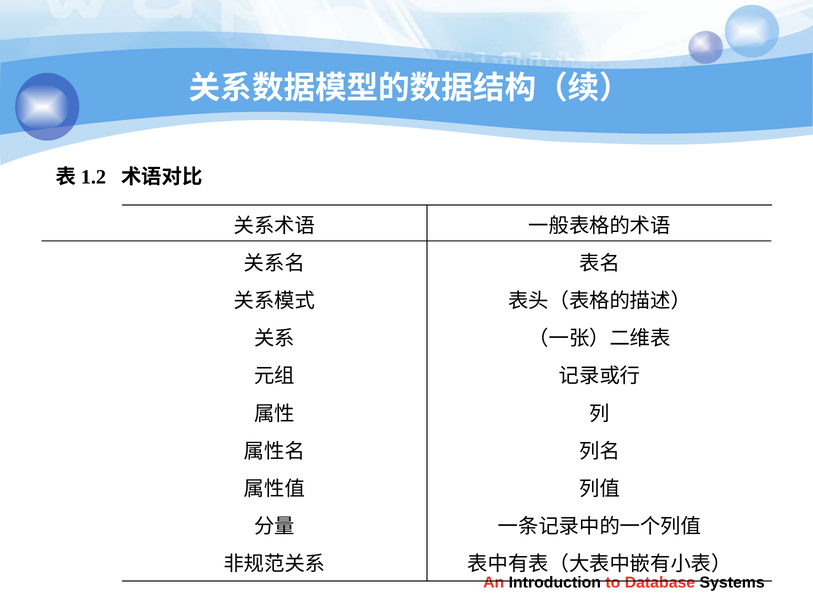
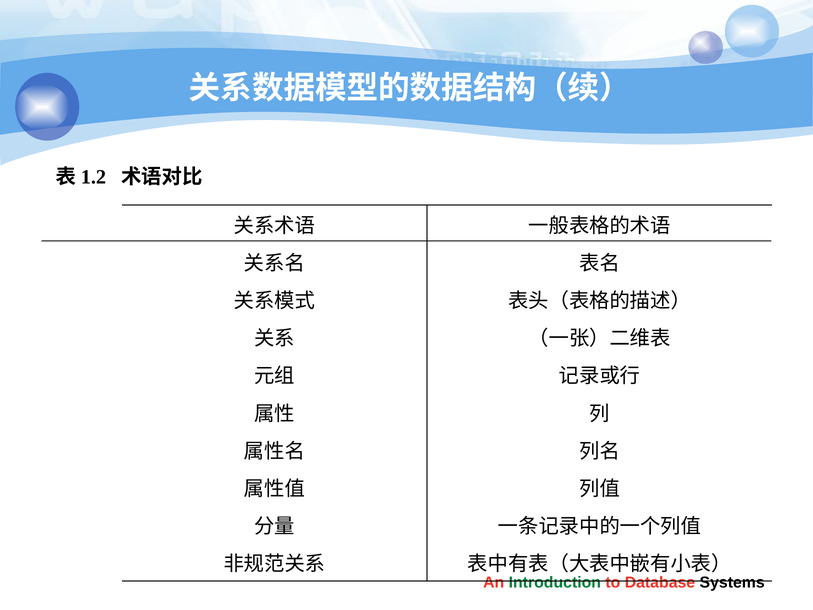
Introduction colour: black -> green (555, 582)
